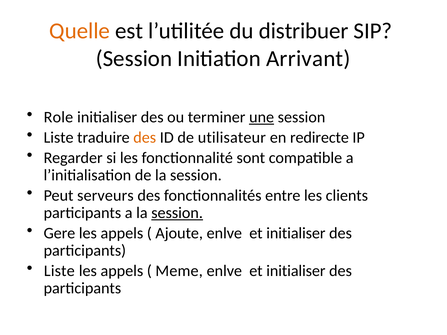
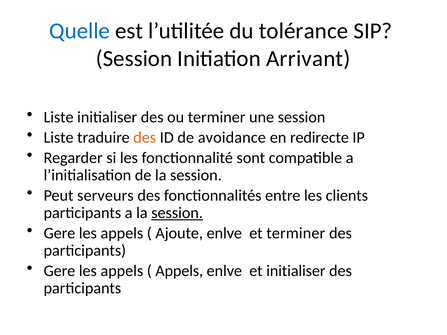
Quelle colour: orange -> blue (80, 31)
distribuer: distribuer -> tolérance (303, 31)
Role: Role -> Liste (59, 117)
une underline: present -> none (262, 117)
utilisateur: utilisateur -> avoidance (232, 138)
Ajoute enlve et initialiser: initialiser -> terminer (296, 233)
Liste: Liste -> Gere (59, 271)
Meme: Meme -> Appels (179, 271)
